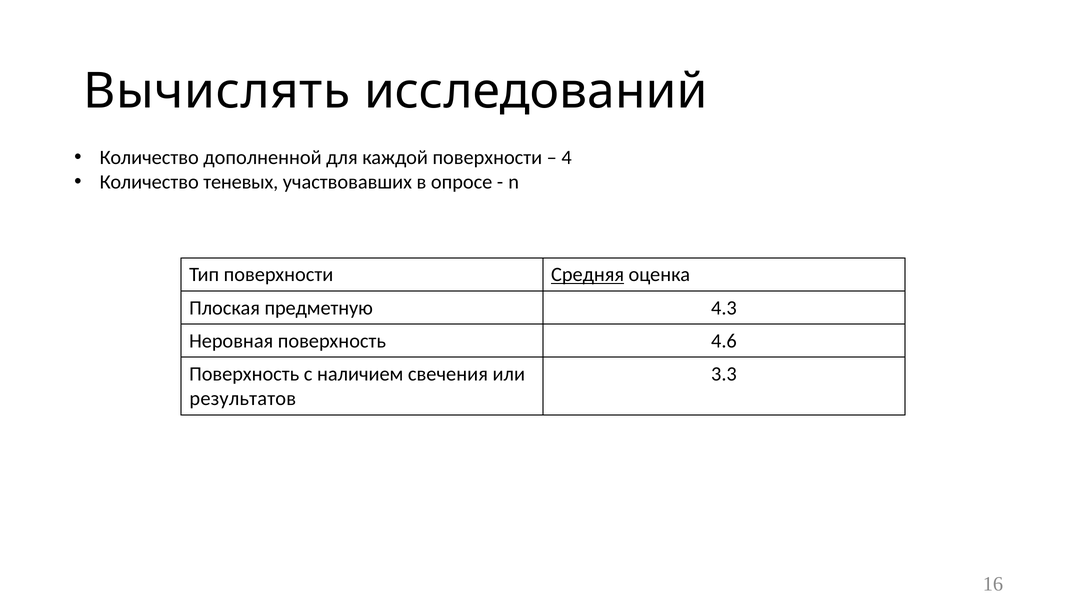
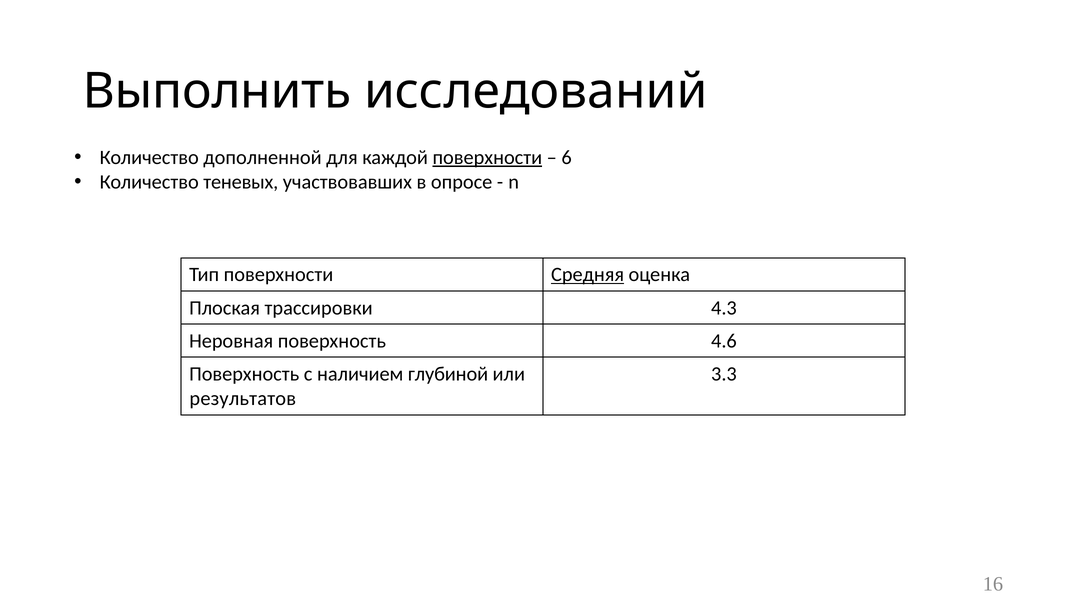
Вычислять: Вычислять -> Выполнить (217, 91)
поверхности underline: none -> present (487, 157)
4: 4 -> 6 (567, 157)
предметную: предметную -> трассировки (319, 308)
свечения: свечения -> глубиной (448, 374)
